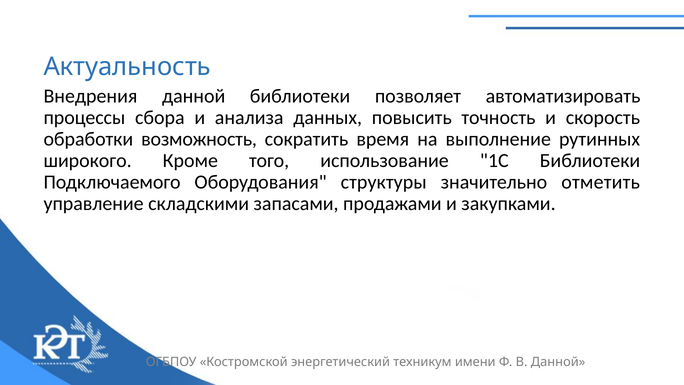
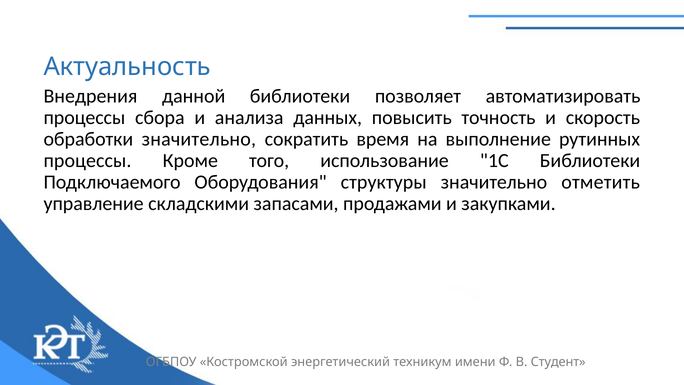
обработки возможность: возможность -> значительно (199, 139)
широкого: широкого -> процессы (88, 160)
В Данной: Данной -> Студент (558, 362)
